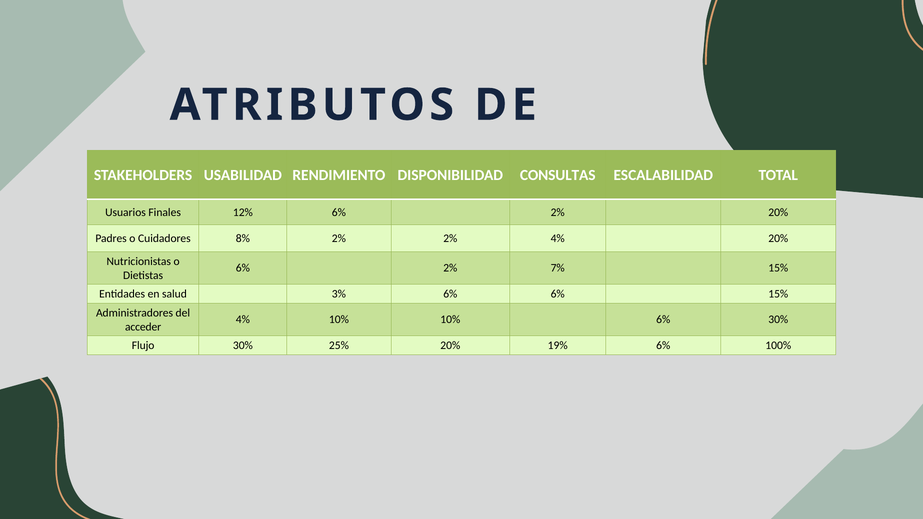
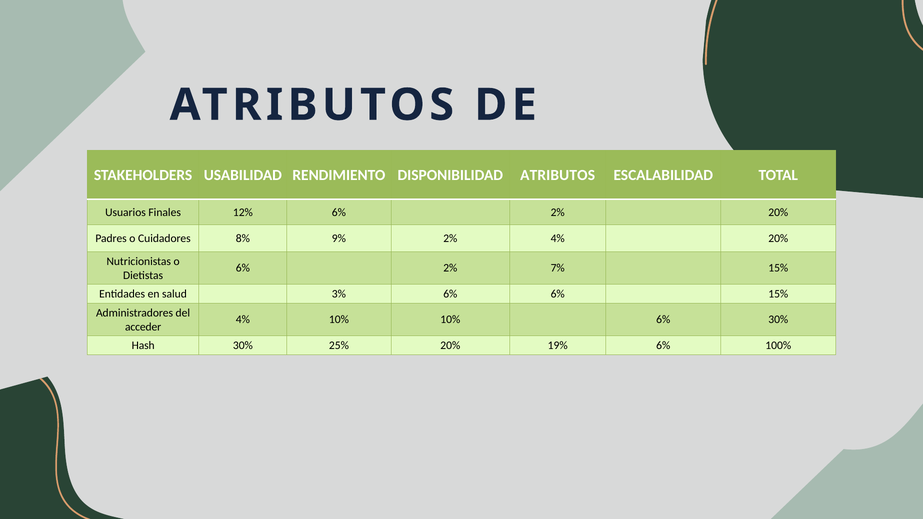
DISPONIBILIDAD CONSULTAS: CONSULTAS -> ATRIBUTOS (558, 175)
8% 2%: 2% -> 9% (339, 239)
Flujo: Flujo -> Hash (143, 345)
